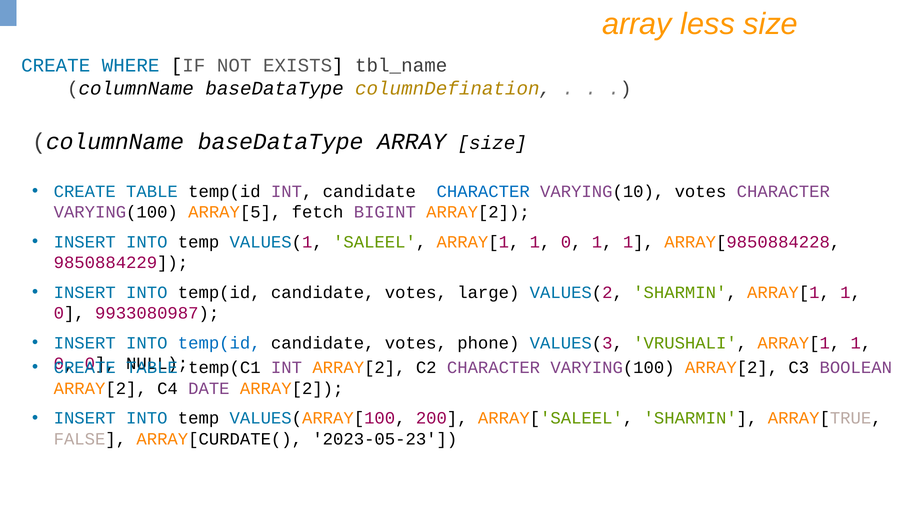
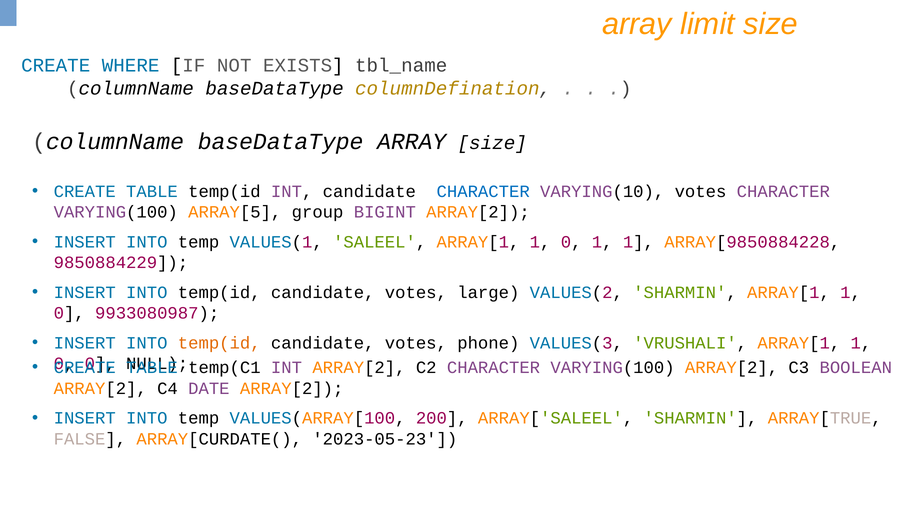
less: less -> limit (708, 24)
fetch: fetch -> group (318, 212)
temp(id colour: blue -> orange (219, 343)
